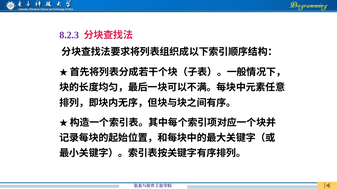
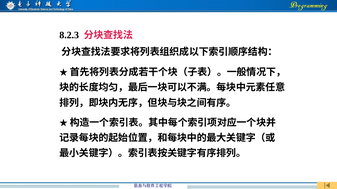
8.2.3 colour: purple -> black (69, 35)
